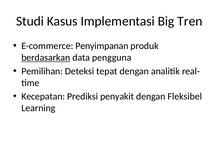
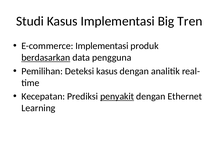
E-commerce Penyimpanan: Penyimpanan -> Implementasi (102, 46)
Deteksi tepat: tepat -> kasus (107, 71)
penyakit underline: none -> present (117, 97)
Fleksibel: Fleksibel -> Ethernet (185, 97)
